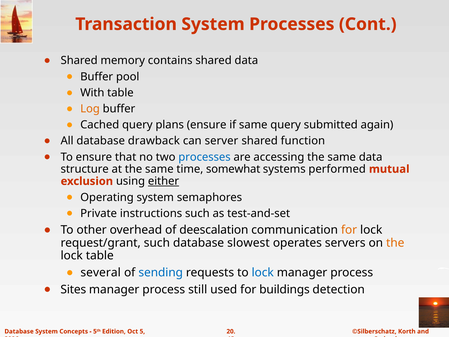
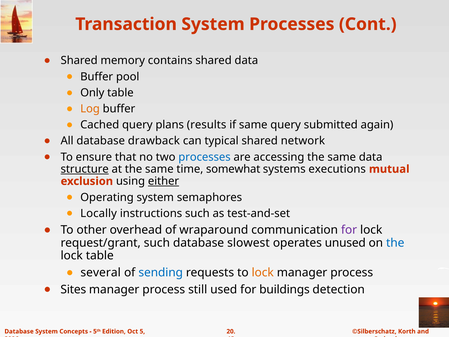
With: With -> Only (92, 93)
plans ensure: ensure -> results (207, 125)
server: server -> typical (222, 141)
function: function -> network (303, 141)
structure underline: none -> present (85, 169)
performed: performed -> executions (337, 169)
Private: Private -> Locally (99, 213)
deescalation: deescalation -> wraparound (214, 230)
for colour: orange -> purple (349, 230)
servers: servers -> unused (345, 243)
the colour: orange -> blue (395, 243)
lock colour: blue -> orange (263, 272)
